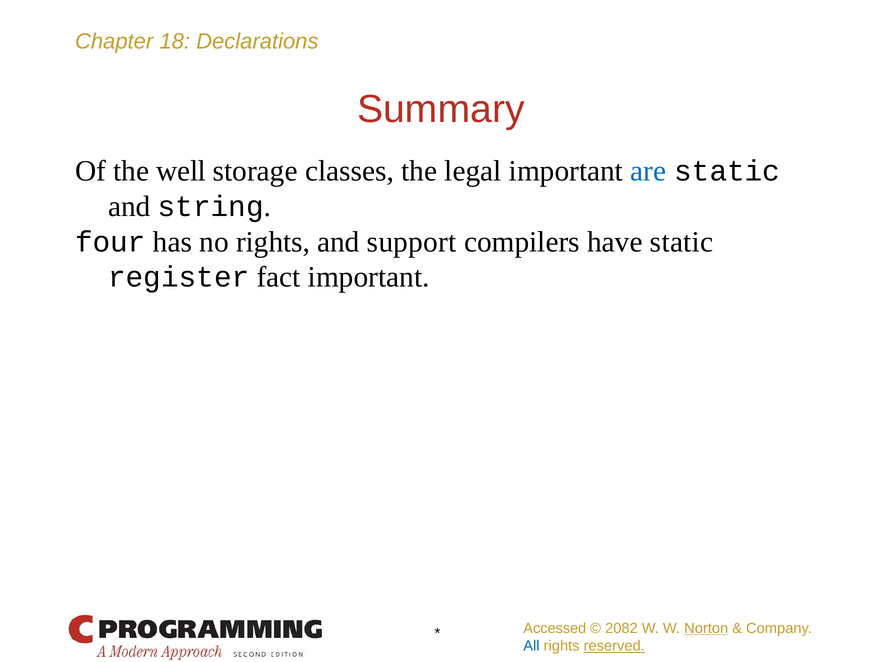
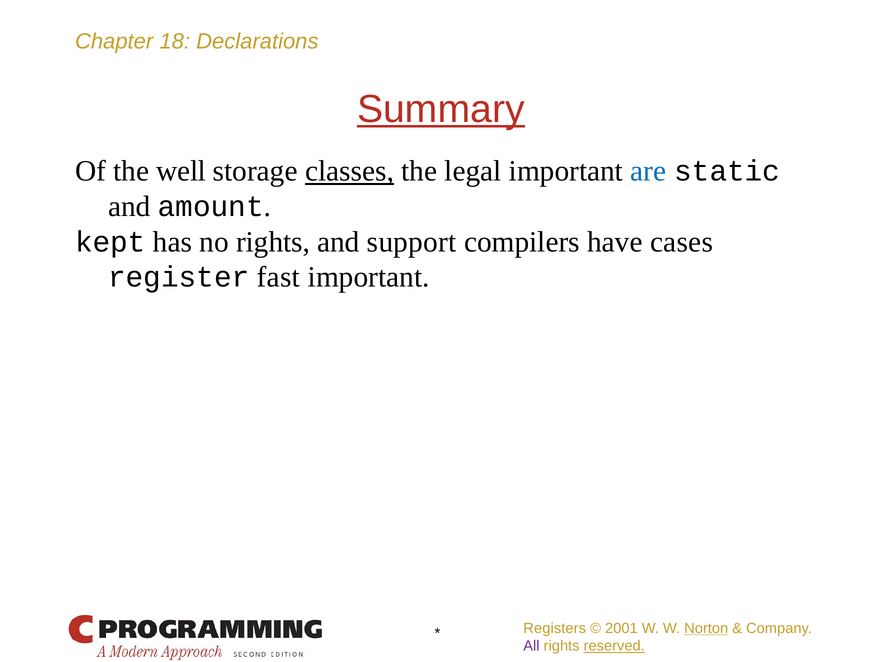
Summary underline: none -> present (441, 109)
classes underline: none -> present (349, 171)
string: string -> amount (211, 206)
four: four -> kept (110, 242)
have static: static -> cases (682, 242)
fact: fact -> fast (278, 277)
Accessed: Accessed -> Registers (555, 628)
2082: 2082 -> 2001 (621, 628)
All colour: blue -> purple (531, 646)
